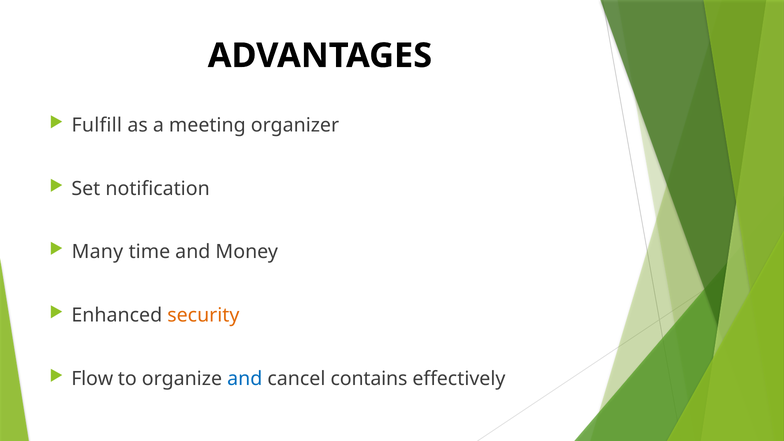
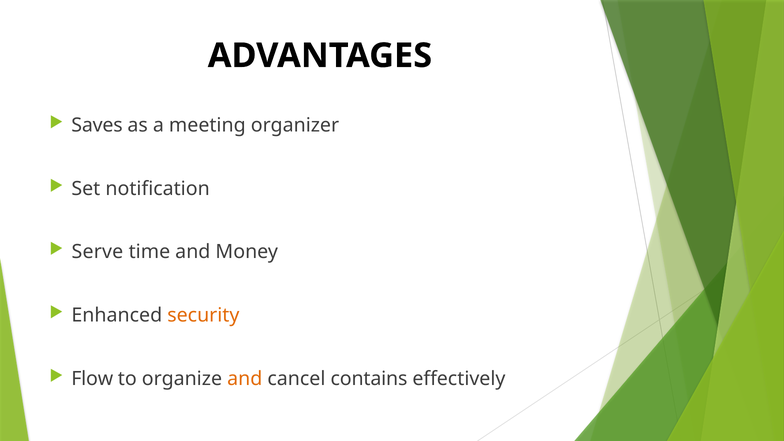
Fulfill: Fulfill -> Saves (97, 125)
Many: Many -> Serve (97, 252)
and colour: blue -> orange (245, 379)
